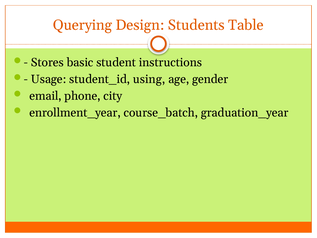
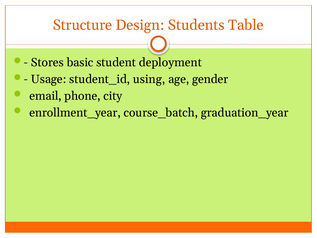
Querying: Querying -> Structure (82, 25)
instructions: instructions -> deployment (170, 62)
